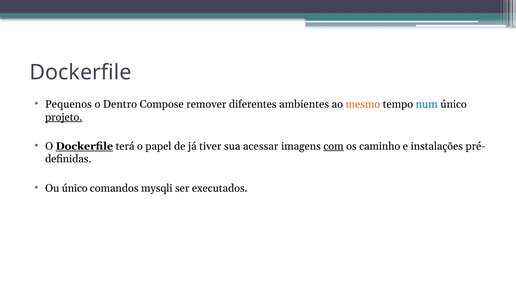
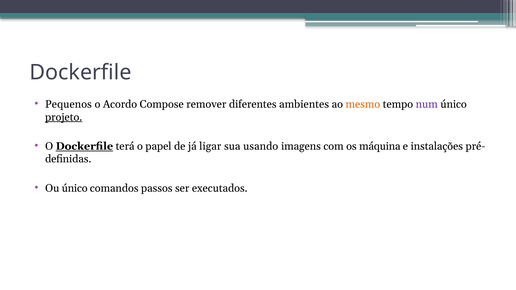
Dentro: Dentro -> Acordo (120, 104)
num colour: blue -> purple (427, 104)
tiver: tiver -> ligar (210, 146)
acessar: acessar -> usando (261, 146)
com underline: present -> none (334, 146)
caminho: caminho -> máquina (380, 146)
mysqli: mysqli -> passos (157, 188)
